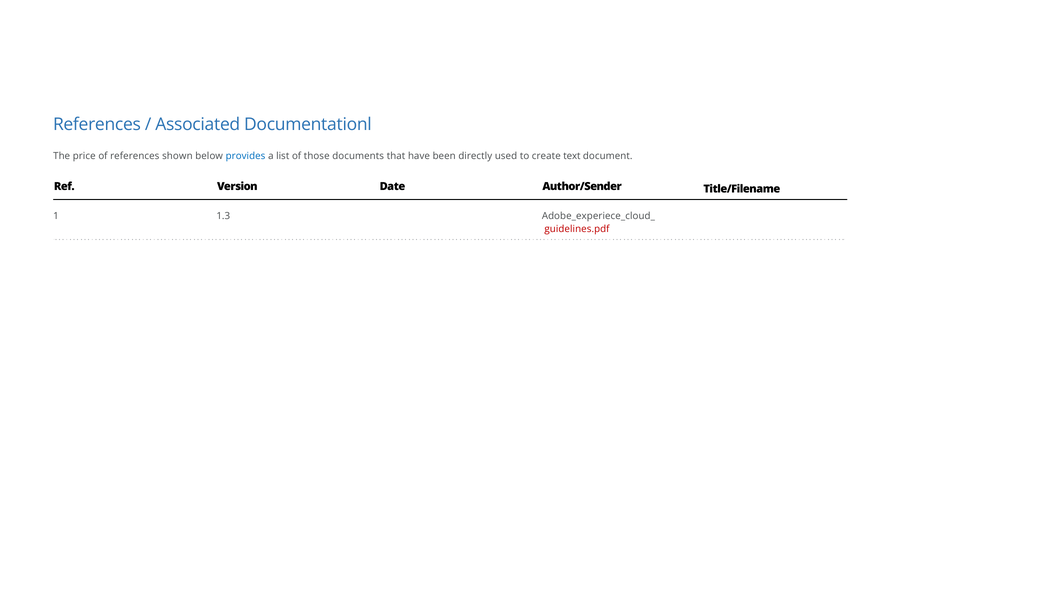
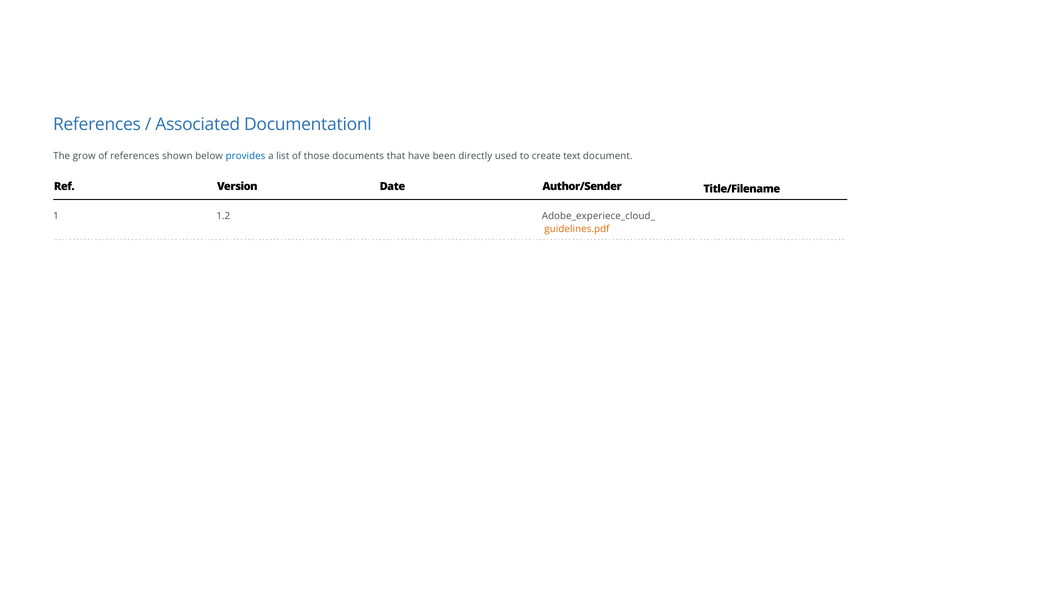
price: price -> grow (84, 156)
1.3: 1.3 -> 1.2 (223, 216)
guidelines.pdf colour: red -> orange (577, 229)
